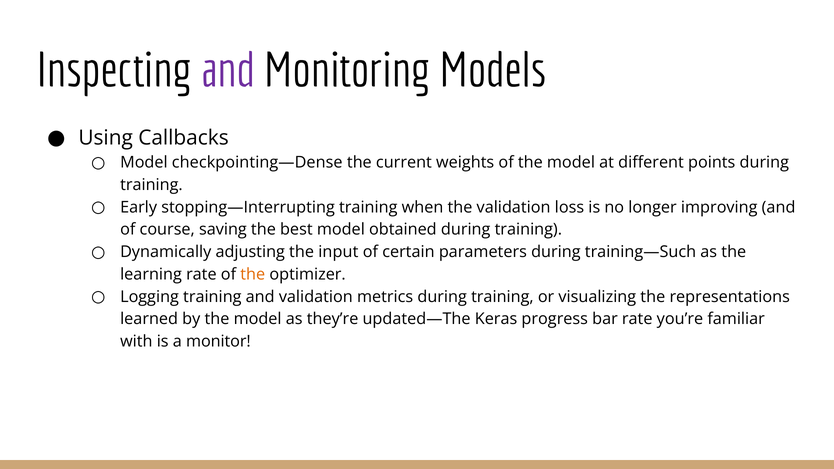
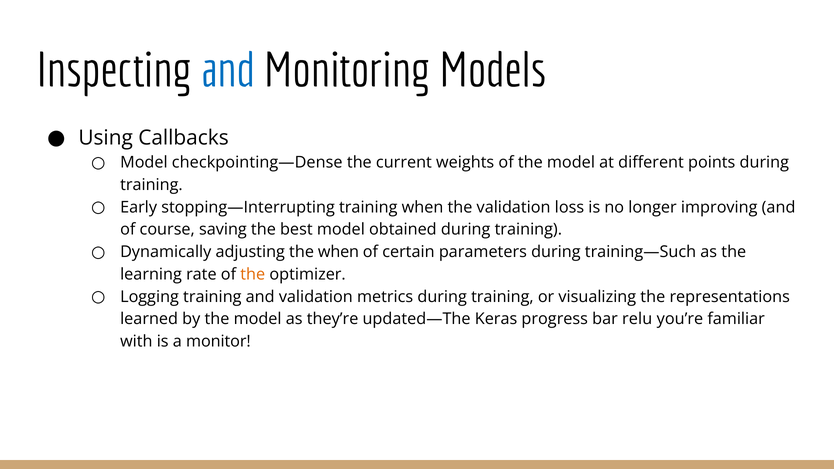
and colour: purple -> blue (228, 70)
the input: input -> when (339, 252)
bar rate: rate -> relu (637, 319)
